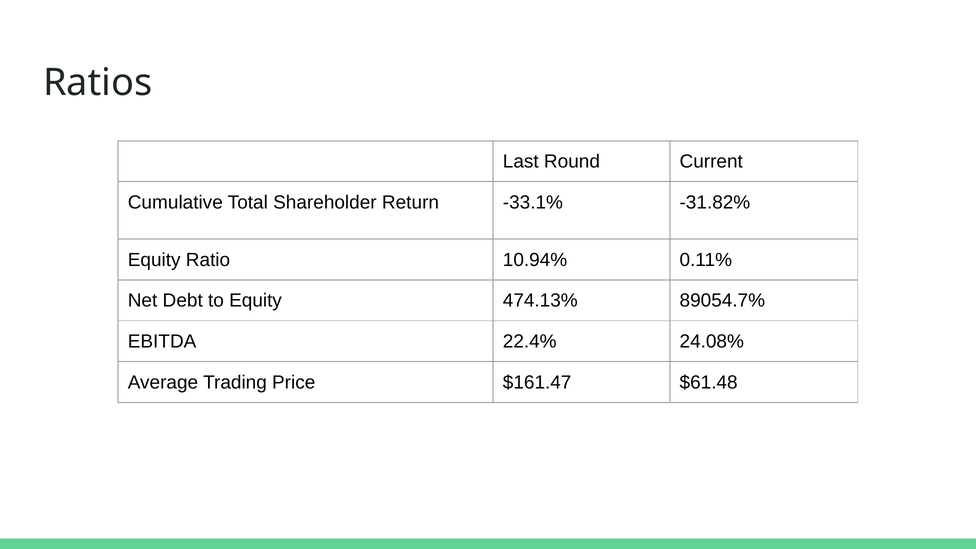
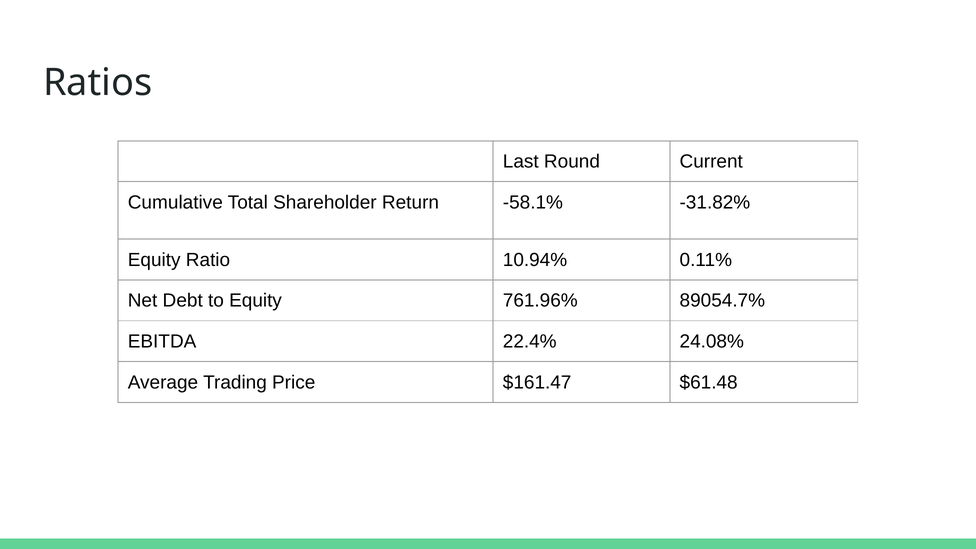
-33.1%: -33.1% -> -58.1% (533, 202)
474.13%: 474.13% -> 761.96% (540, 301)
